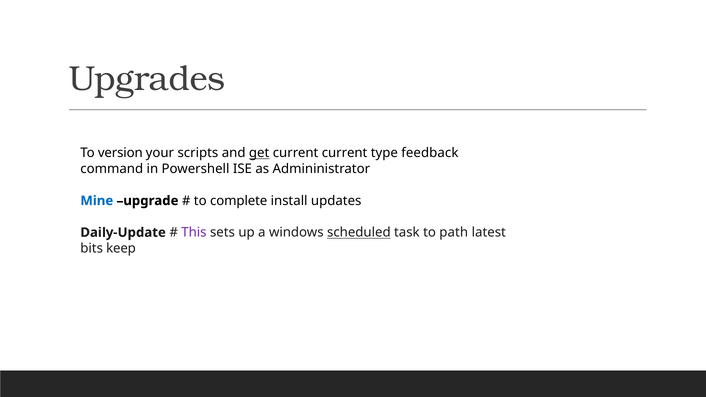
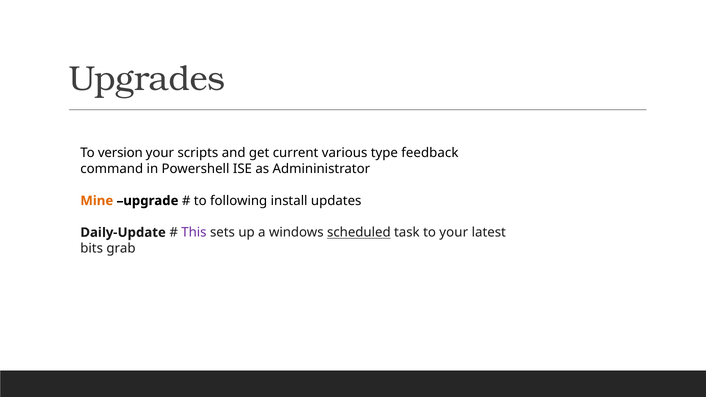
get underline: present -> none (259, 153)
current current: current -> various (345, 153)
Mine colour: blue -> orange (97, 201)
complete: complete -> following (239, 201)
to path: path -> your (454, 233)
keep: keep -> grab (121, 248)
